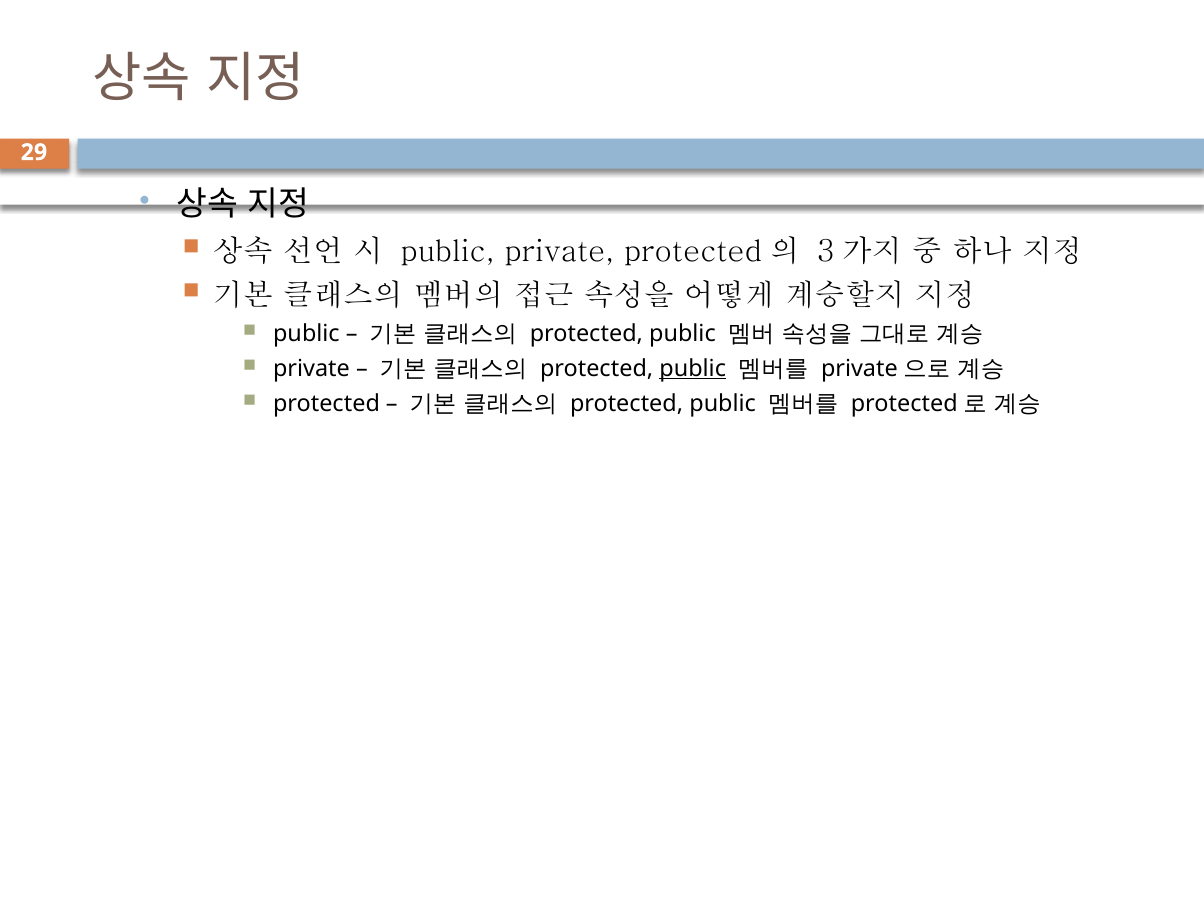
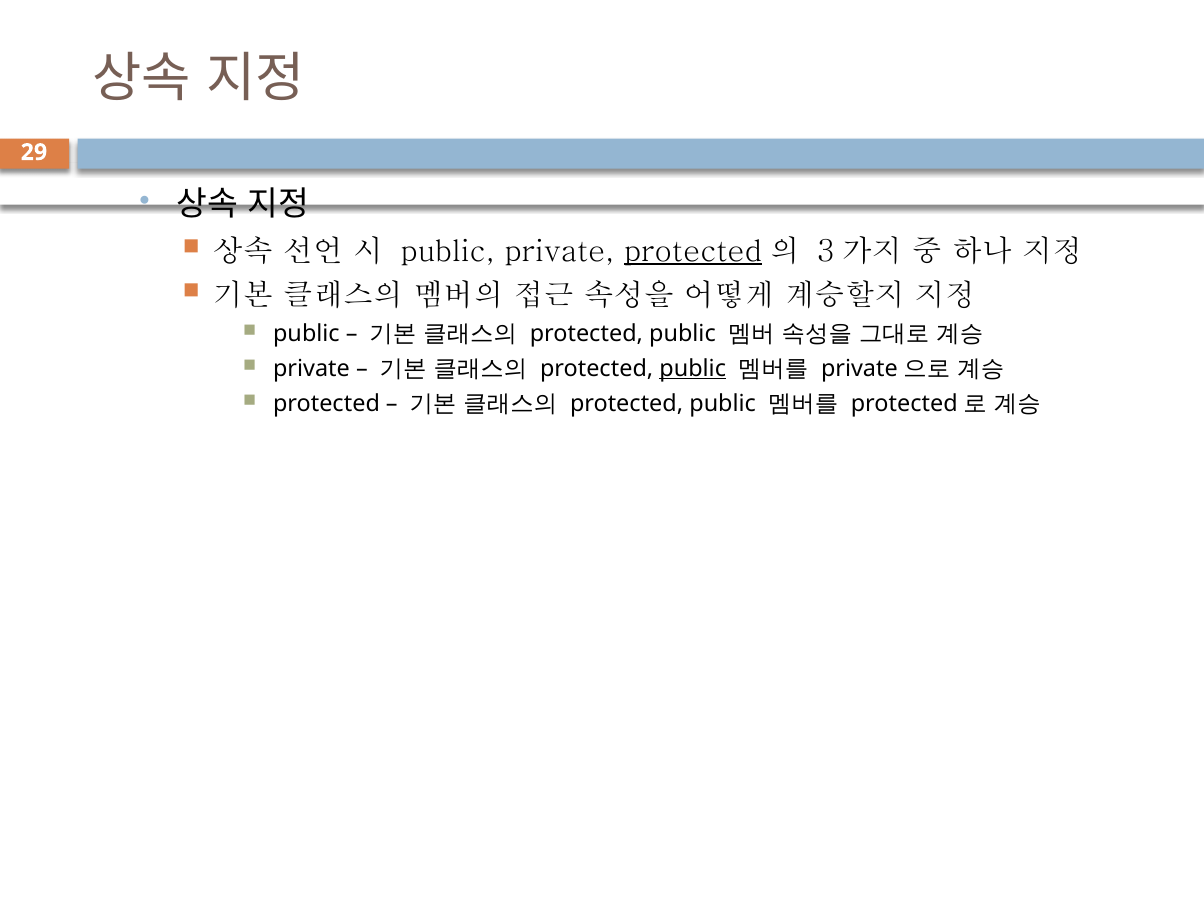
protected underline: none -> present (693, 251)
